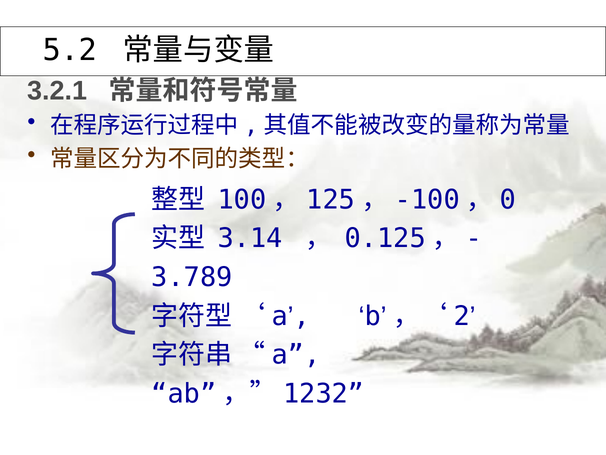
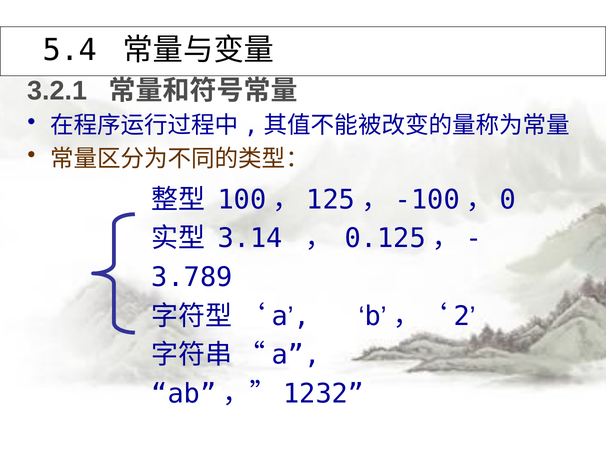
5.2: 5.2 -> 5.4 (70, 50)
